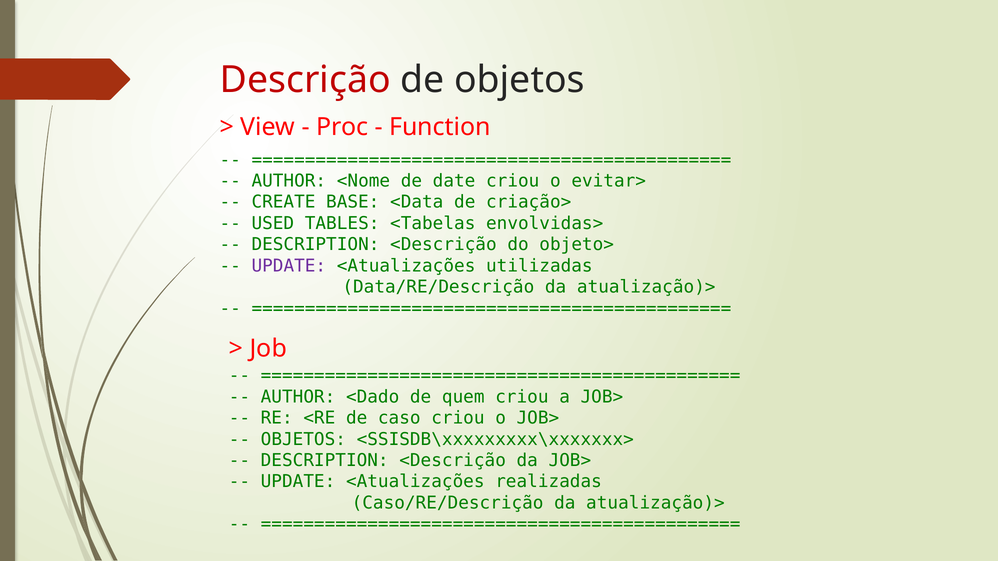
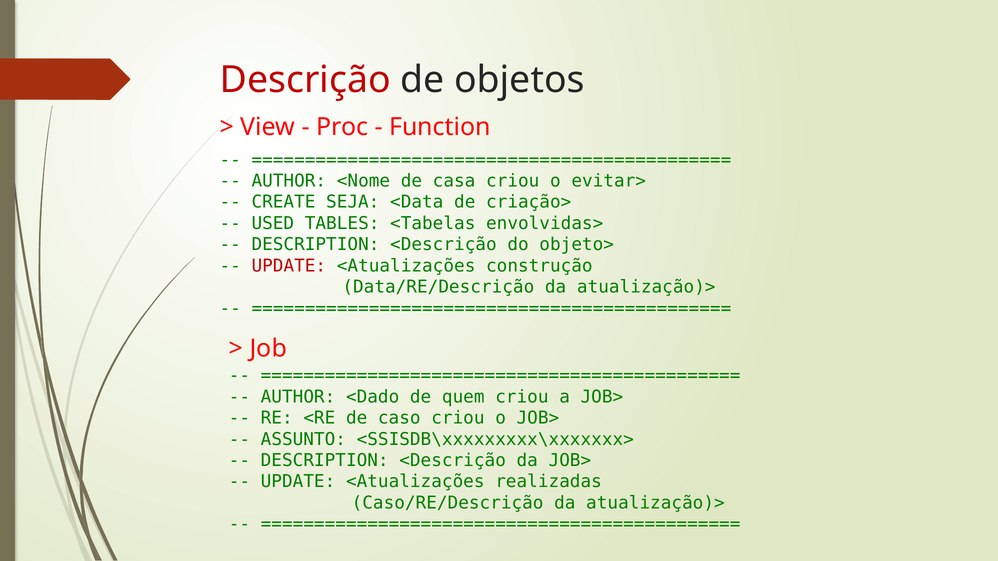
date: date -> casa (454, 181)
BASE: BASE -> SEJA (353, 202)
UPDATE colour: purple -> red (289, 266)
utilizadas: utilizadas -> construção (539, 266)
OBJETOS: OBJETOS -> ASSUNTO (303, 439)
